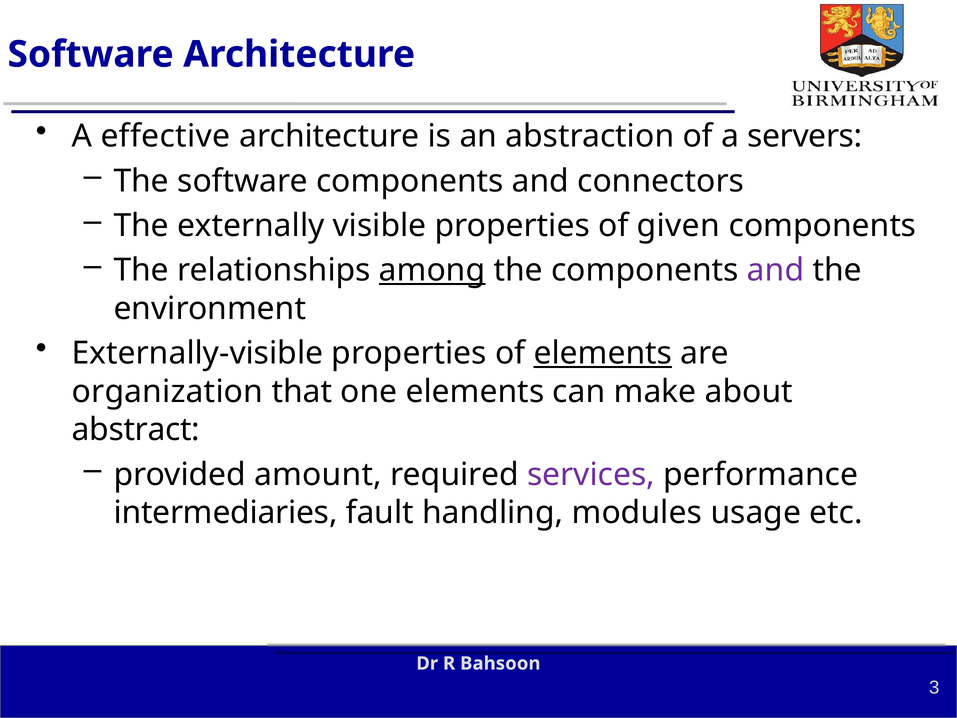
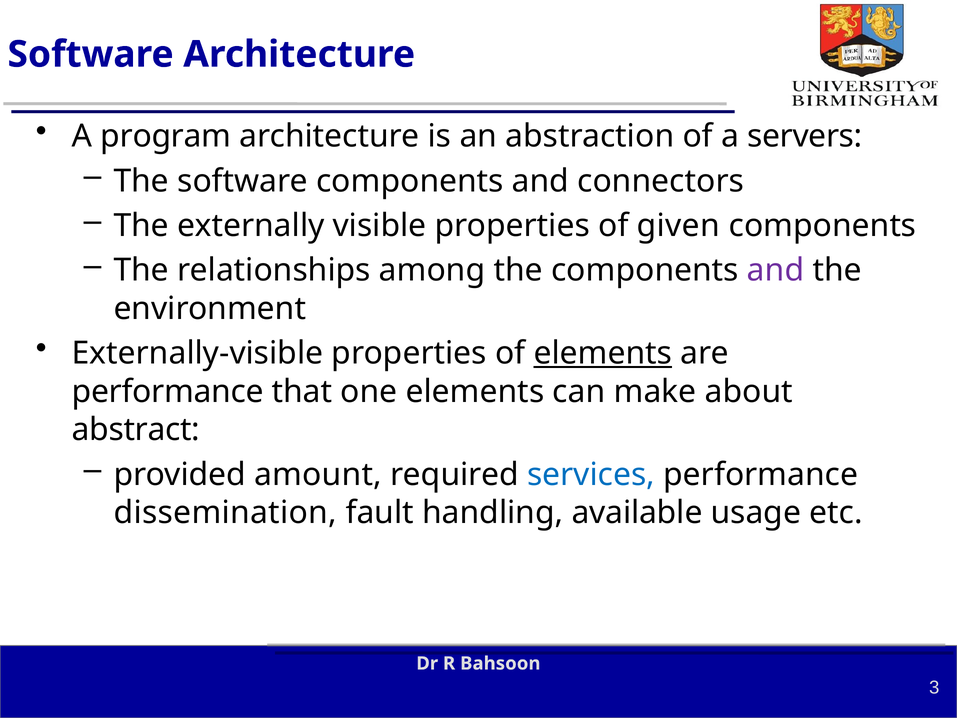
effective: effective -> program (166, 136)
among underline: present -> none (432, 270)
organization: organization -> performance (168, 391)
services colour: purple -> blue (591, 474)
intermediaries: intermediaries -> dissemination (225, 513)
modules: modules -> available (637, 513)
